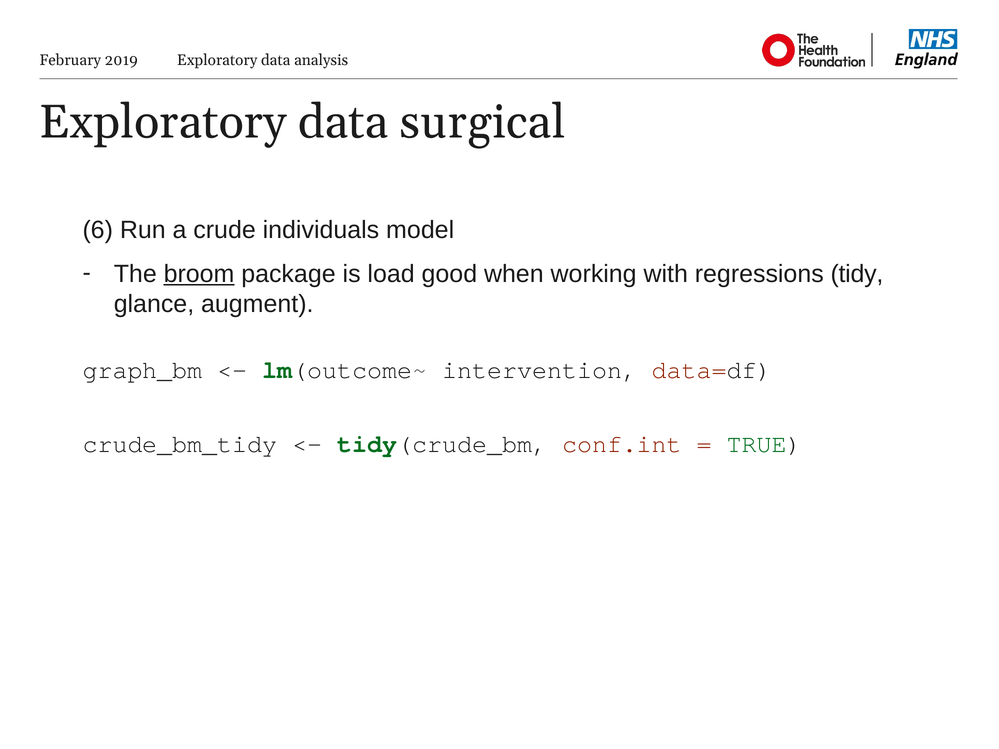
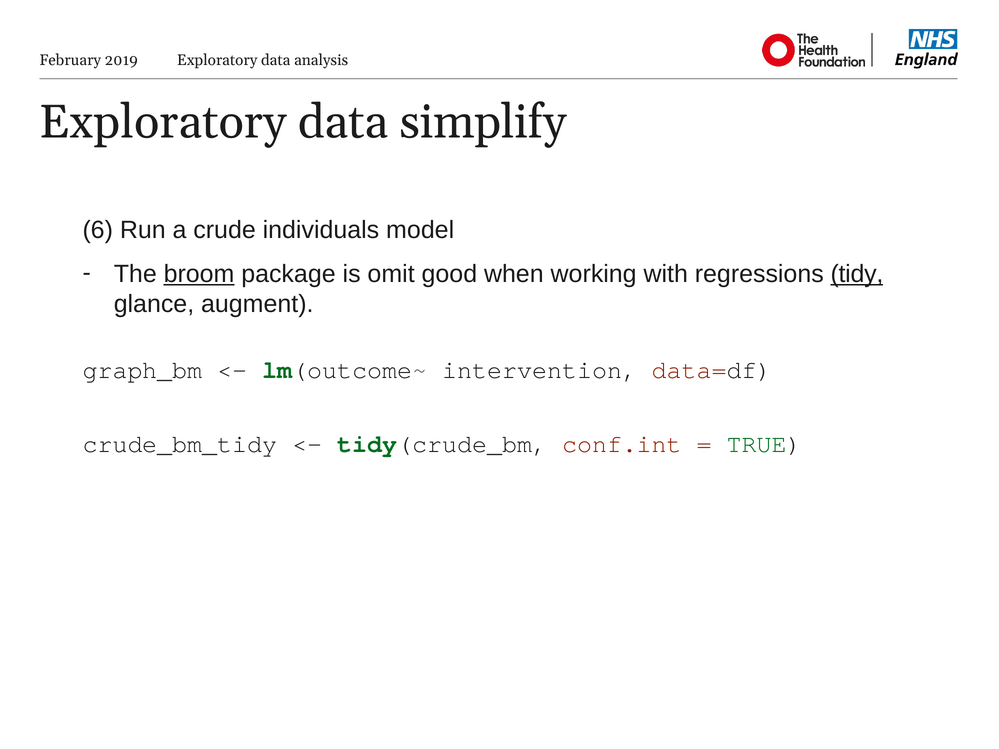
surgical: surgical -> simplify (483, 122)
load: load -> omit (391, 274)
tidy underline: none -> present (857, 274)
